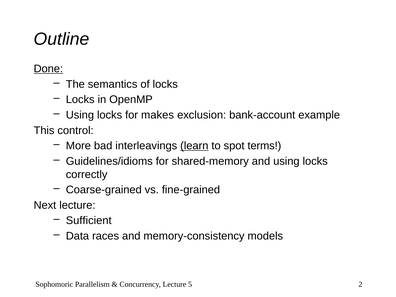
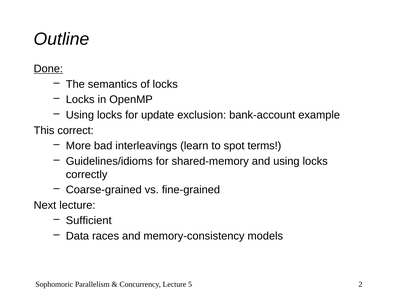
makes: makes -> update (158, 115)
control: control -> correct (76, 130)
learn underline: present -> none (194, 146)
